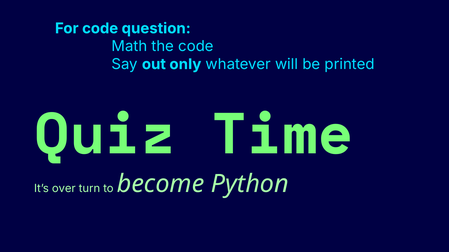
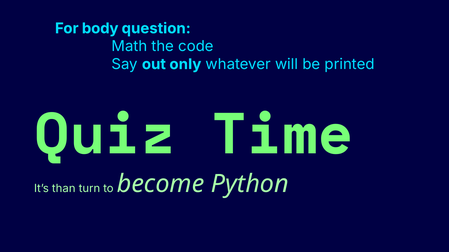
For code: code -> body (100, 28)
over: over -> than (64, 189)
